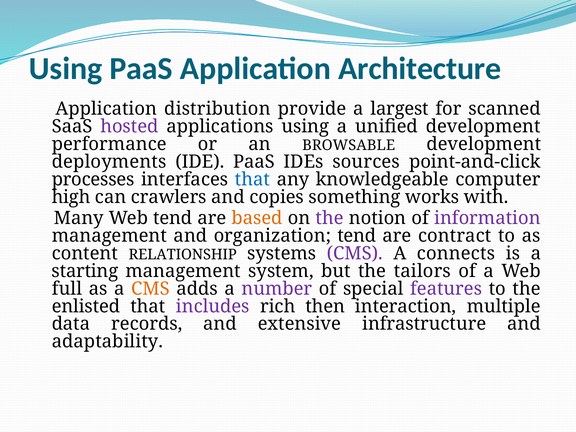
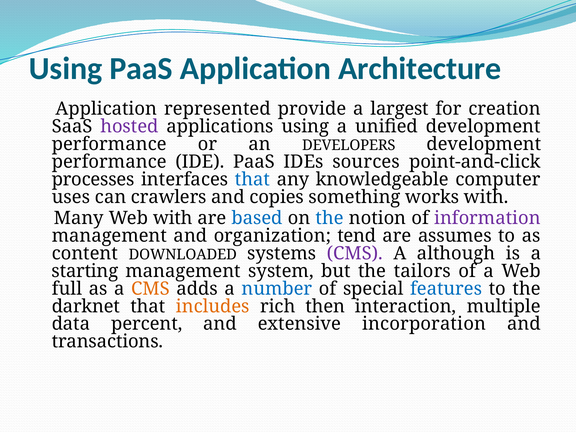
distribution: distribution -> represented (217, 109)
scanned: scanned -> creation (505, 109)
BROWSABLE: BROWSABLE -> DEVELOPERS (349, 145)
deployments: deployments -> performance (109, 162)
high: high -> uses (71, 197)
Web tend: tend -> with (173, 218)
based colour: orange -> blue (257, 218)
the colour: purple -> blue (330, 218)
contract: contract -> assumes (455, 236)
RELATIONSHIP: RELATIONSHIP -> DOWNLOADED (183, 255)
connects: connects -> although (456, 253)
number colour: purple -> blue (277, 289)
features colour: purple -> blue (446, 289)
enlisted: enlisted -> darknet (86, 306)
includes colour: purple -> orange (213, 306)
records: records -> percent (147, 324)
infrastructure: infrastructure -> incorporation (424, 324)
adaptability: adaptability -> transactions (107, 342)
